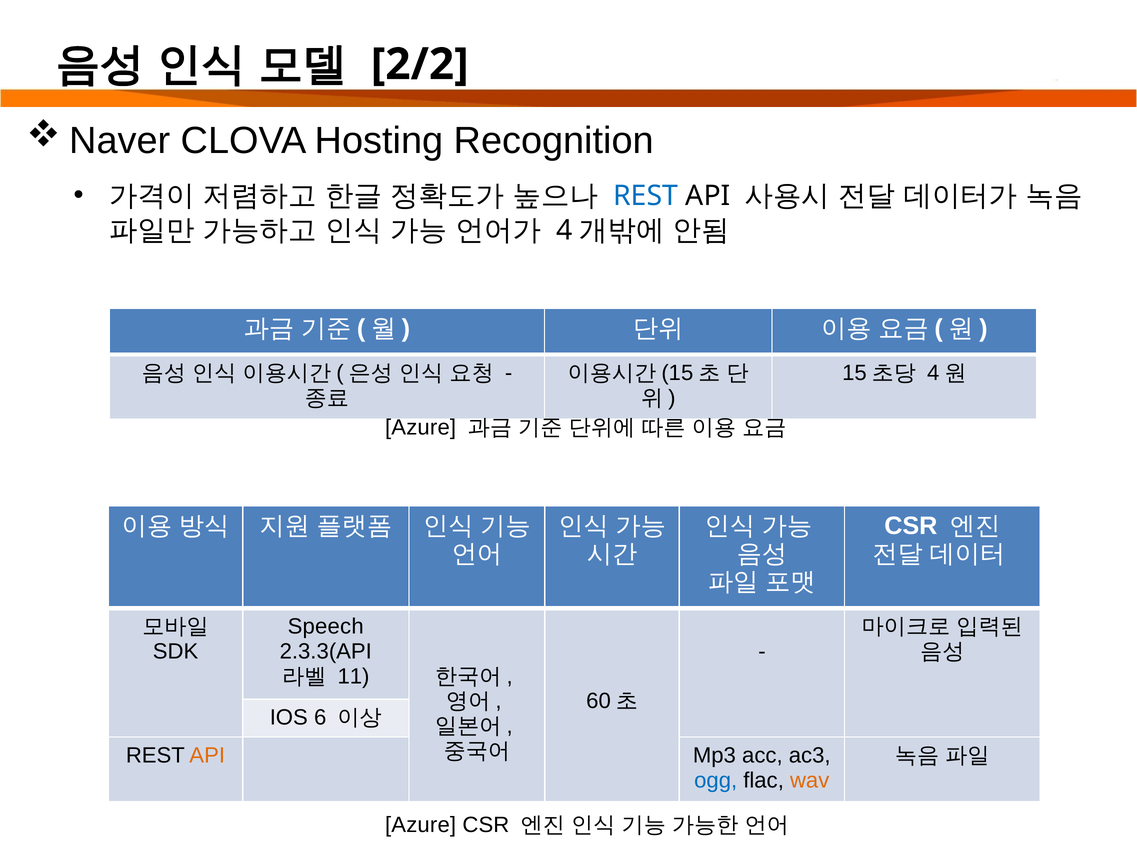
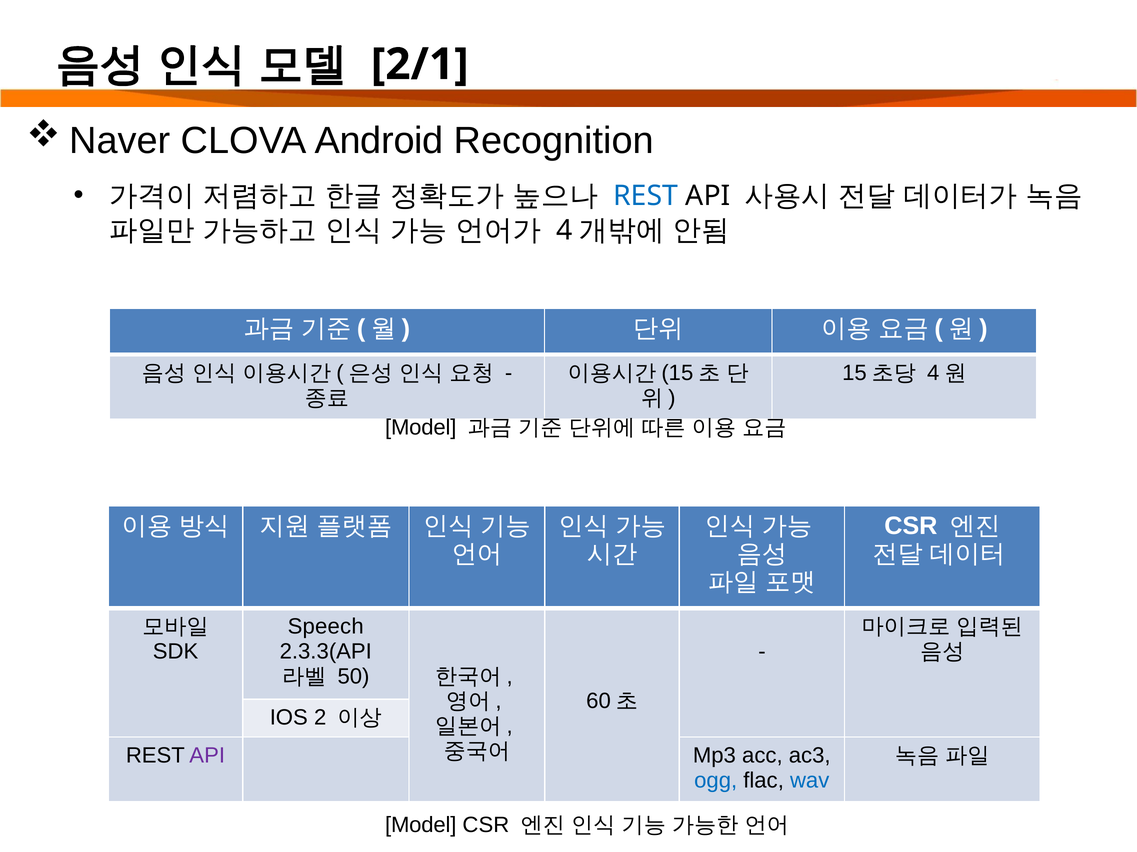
2/2: 2/2 -> 2/1 (420, 65)
Hosting: Hosting -> Android (379, 141)
Azure: Azure -> Model (421, 428)
11: 11 -> 50 (353, 677)
6: 6 -> 2 (320, 718)
API colour: orange -> purple (207, 756)
wav colour: orange -> blue (810, 781)
Azure: Azure -> Model (421, 826)
